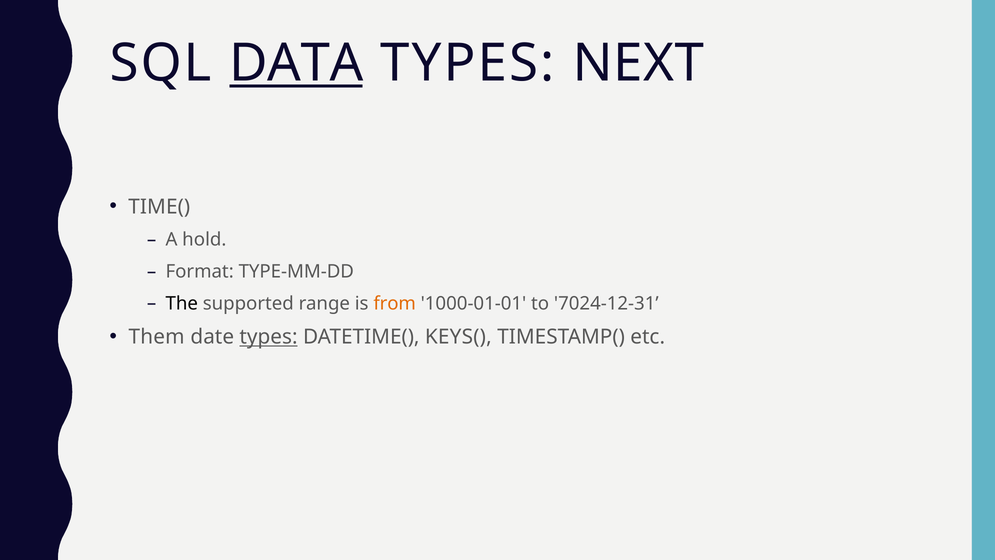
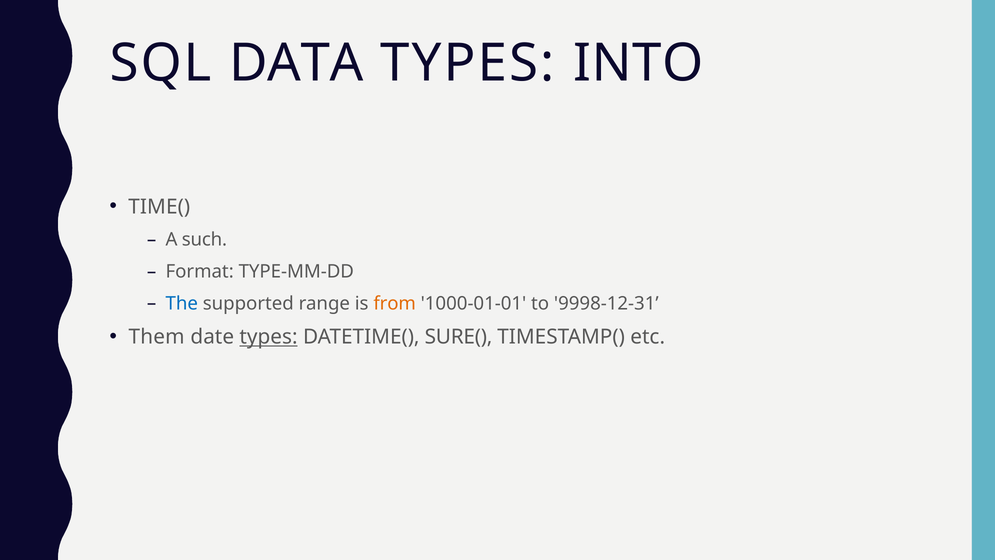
DATA underline: present -> none (296, 63)
NEXT: NEXT -> INTO (638, 63)
hold: hold -> such (204, 240)
The colour: black -> blue (182, 303)
7024-12-31: 7024-12-31 -> 9998-12-31 (606, 303)
KEYS(: KEYS( -> SURE( (459, 337)
